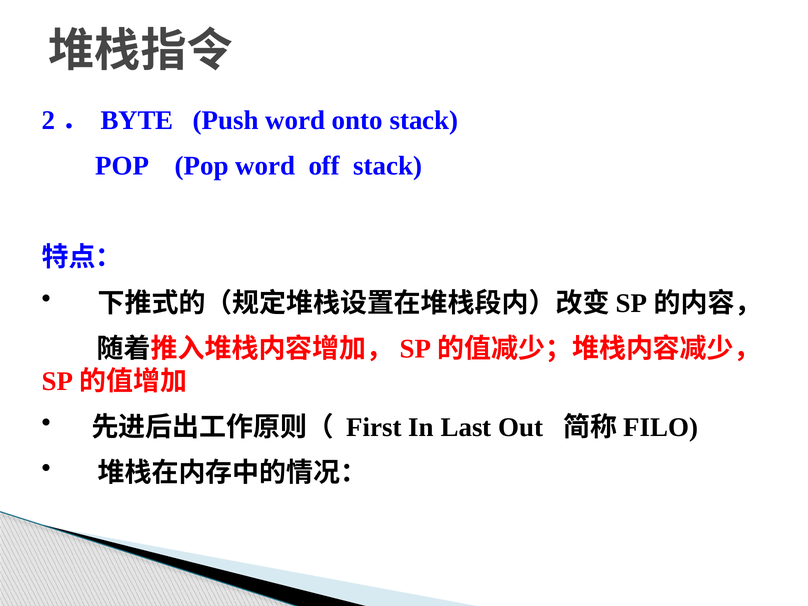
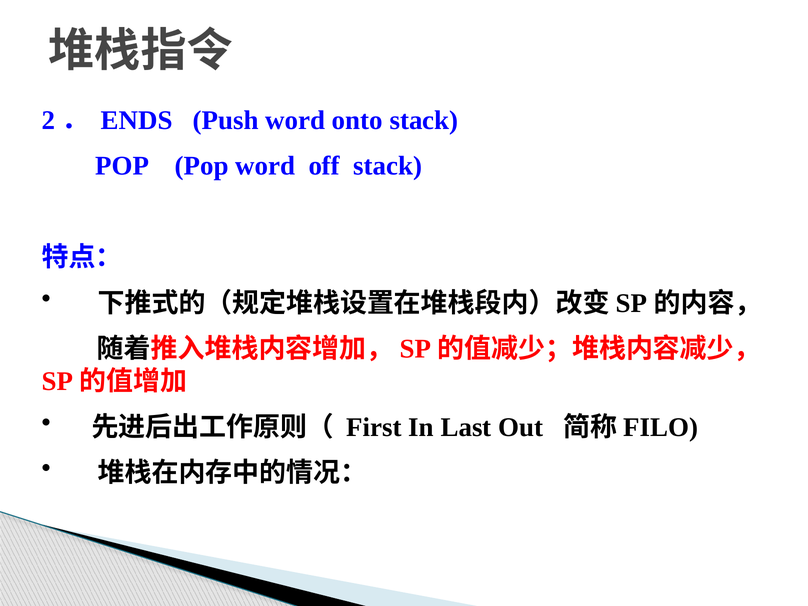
BYTE: BYTE -> ENDS (137, 120)
